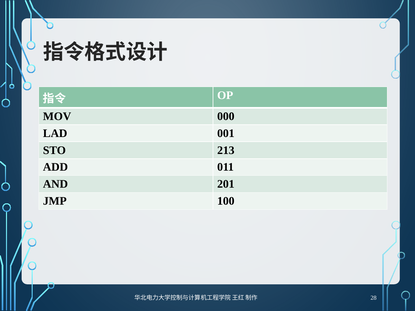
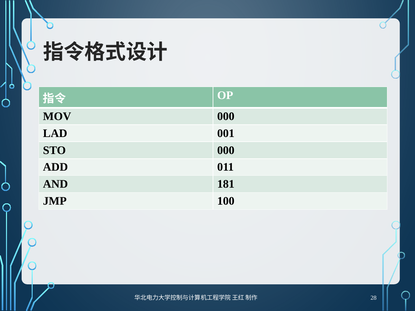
STO 213: 213 -> 000 (226, 150)
201: 201 -> 181 (226, 184)
